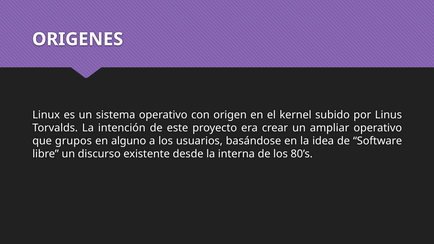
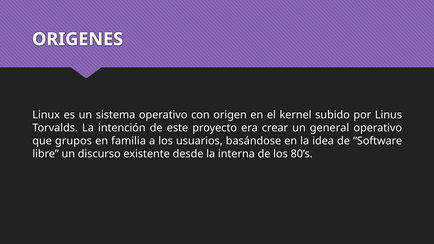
ampliar: ampliar -> general (330, 128)
alguno: alguno -> familia (129, 141)
